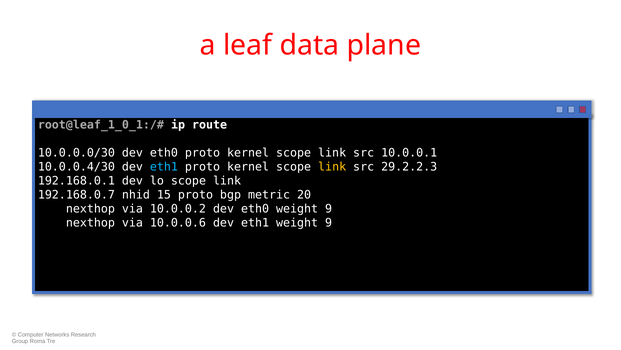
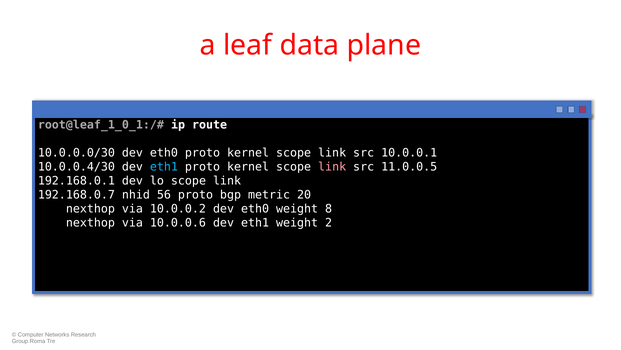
link colour: yellow -> pink (332, 166)
29.2.2.3: 29.2.2.3 -> 11.0.0.5 (409, 166)
15: 15 -> 56 (164, 194)
eth0 weight 9: 9 -> 8 (329, 208)
eth1 weight 9: 9 -> 2 (329, 222)
